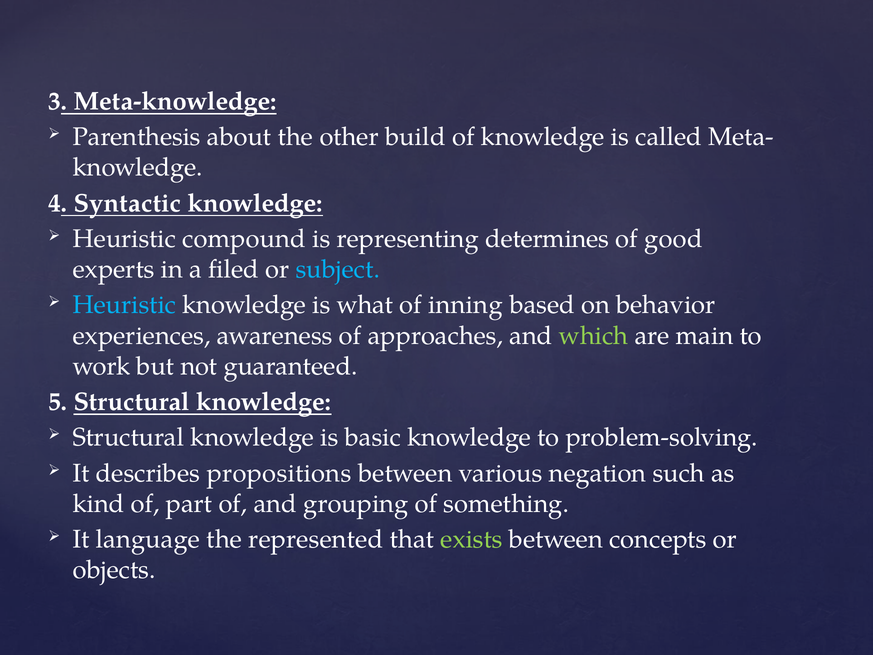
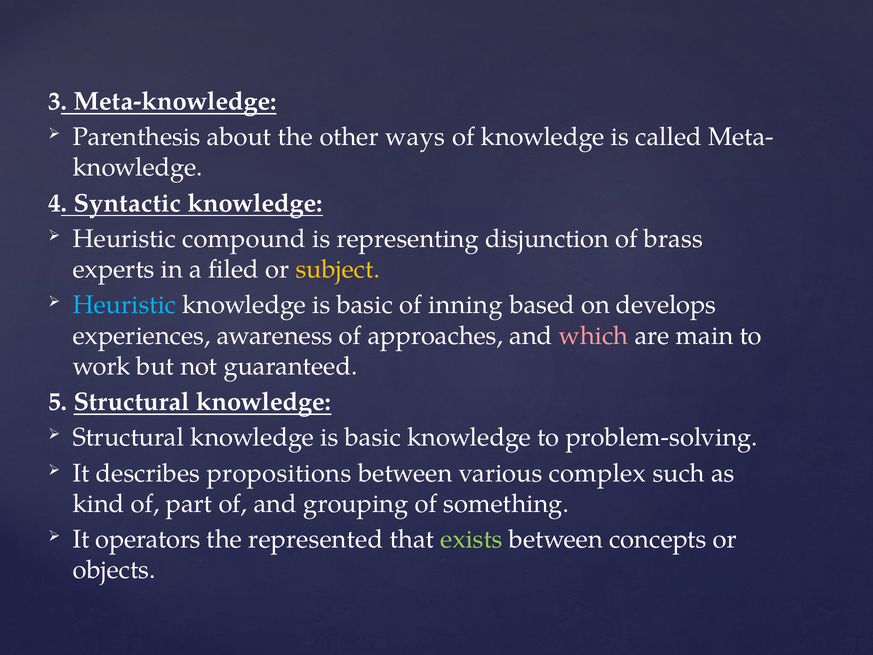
build: build -> ways (415, 137)
determines: determines -> disjunction (547, 239)
good: good -> brass (673, 239)
subject colour: light blue -> yellow (338, 269)
what: what -> basic (365, 305)
behavior: behavior -> develops (666, 305)
which colour: light green -> pink (594, 336)
negation: negation -> complex (597, 473)
language: language -> operators (148, 539)
